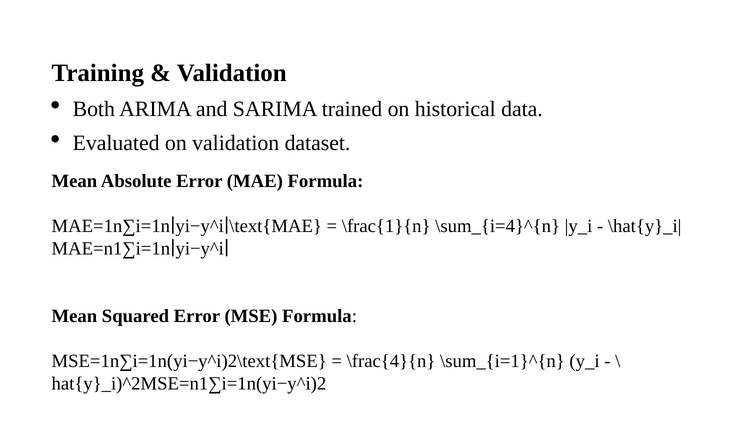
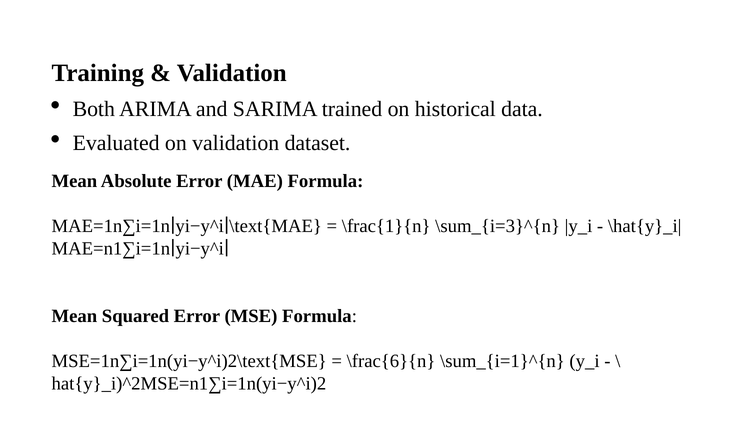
\sum_{i=4}^{n: \sum_{i=4}^{n -> \sum_{i=3}^{n (498, 226)
\frac{4}{n: \frac{4}{n -> \frac{6}{n (391, 361)
